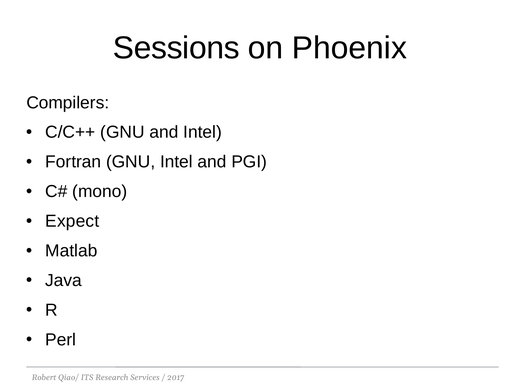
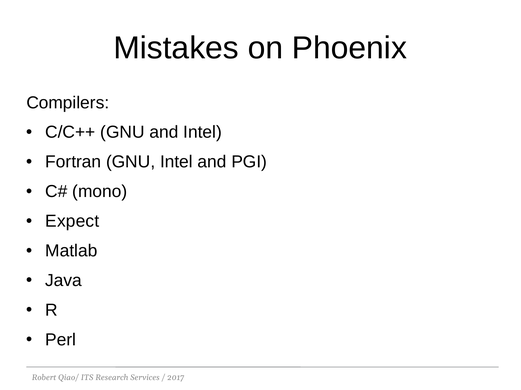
Sessions: Sessions -> Mistakes (176, 48)
